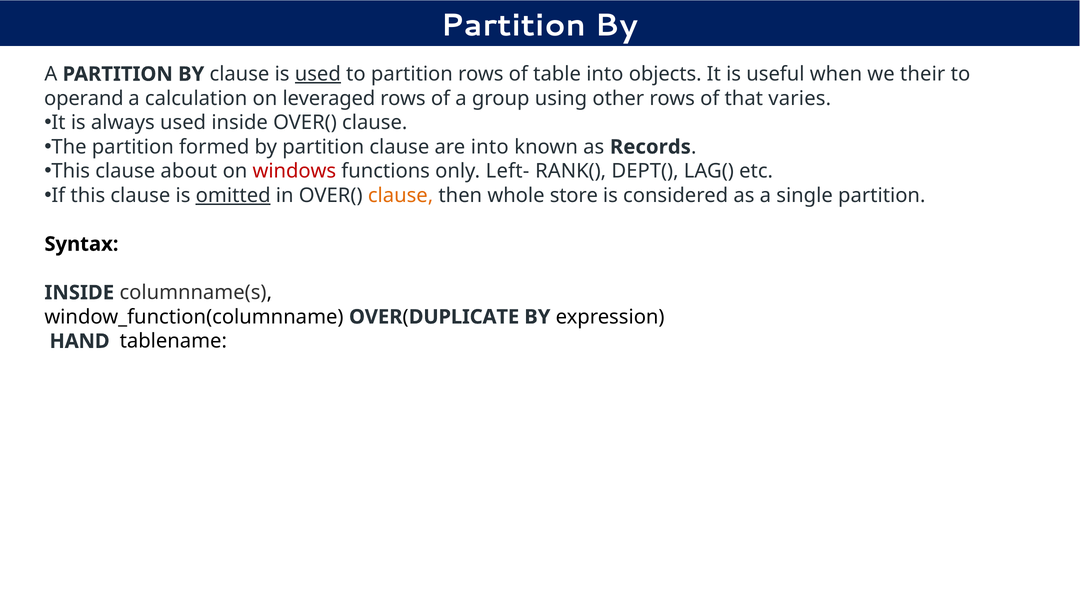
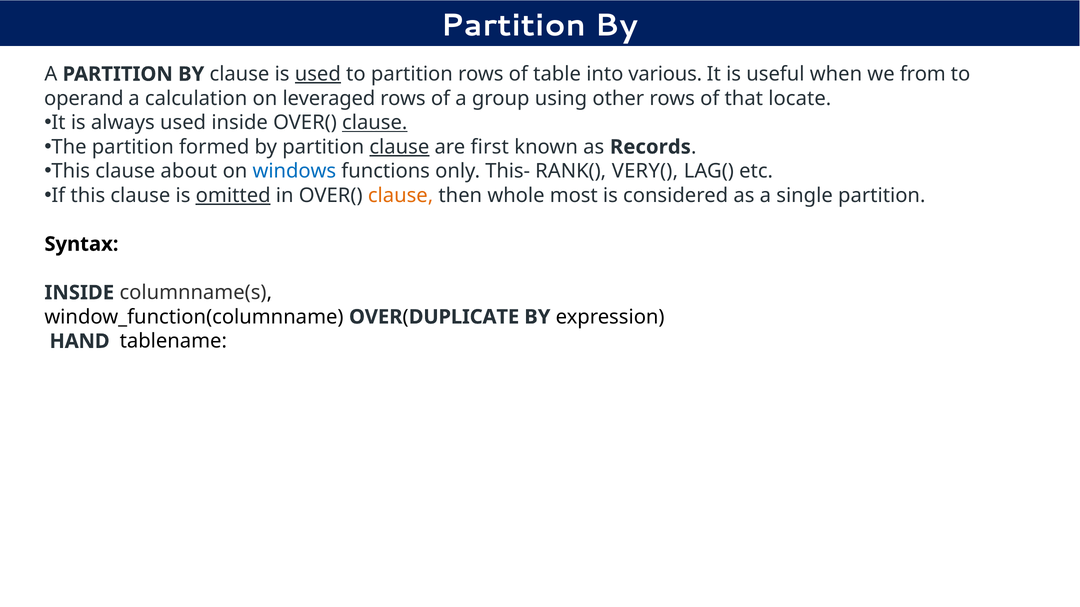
objects: objects -> various (665, 74)
their: their -> from (923, 74)
varies: varies -> locate (800, 98)
clause underline: none -> present (375, 123)
clause underline: none -> present (399, 147)
are into: into -> first (490, 147)
windows colour: red -> blue (294, 171)
Left-: Left- -> This- (508, 171)
DEPT(: DEPT( -> VERY( (645, 171)
store: store -> most (574, 196)
